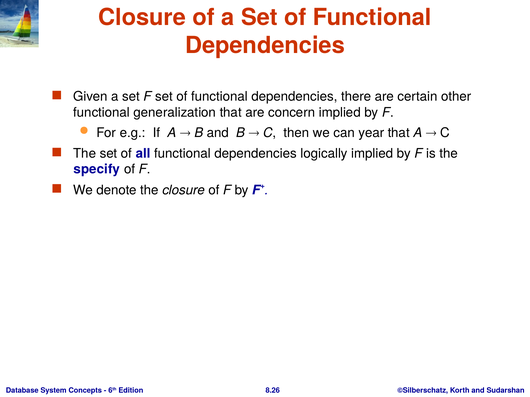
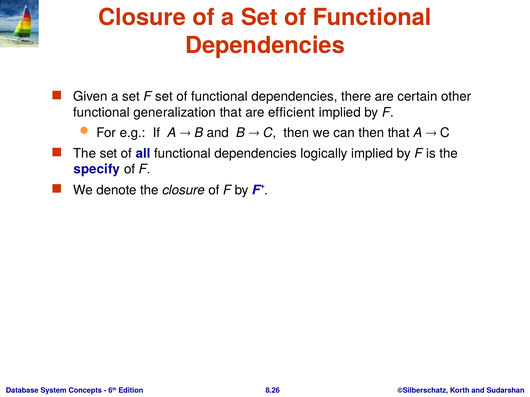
concern: concern -> efficient (292, 113)
can year: year -> then (371, 133)
